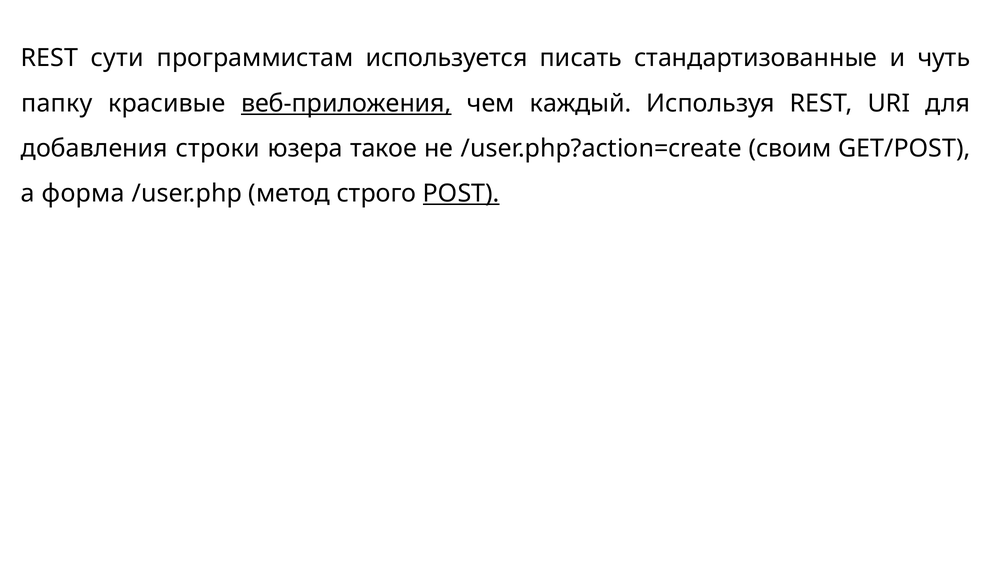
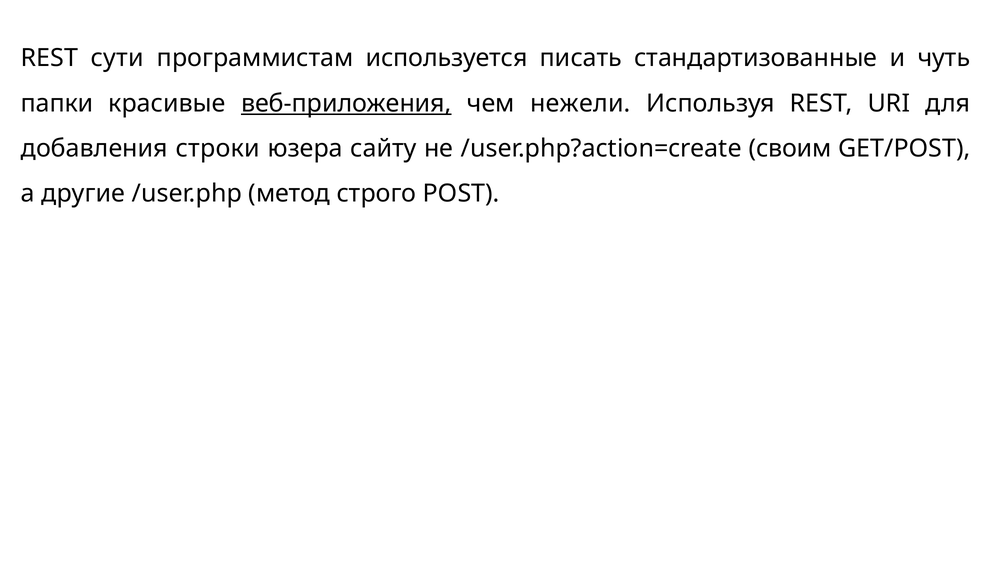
папку: папку -> папки (57, 103)
каждый: каждый -> нежели (580, 103)
такое: такое -> сайту (383, 148)
форма: форма -> другие (83, 194)
POST underline: present -> none (461, 194)
